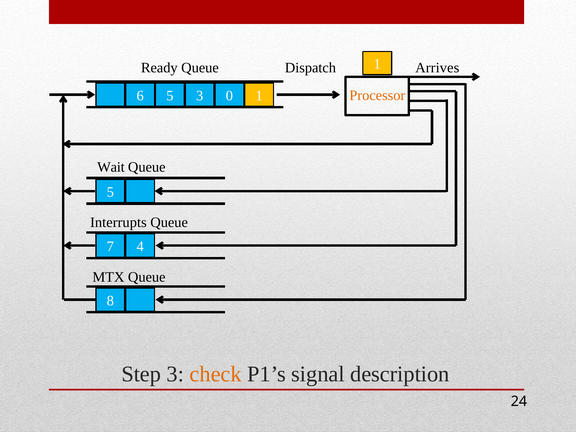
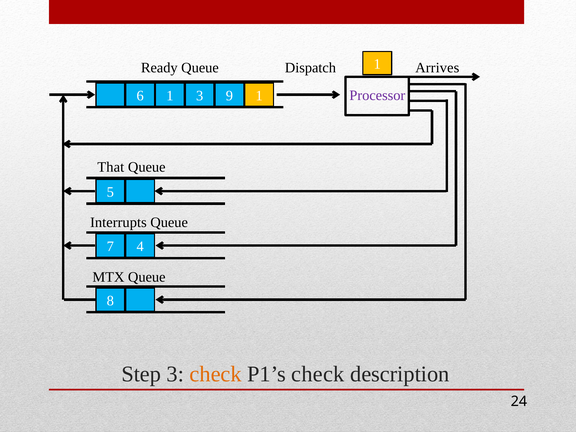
Processor colour: orange -> purple (377, 96)
6 5: 5 -> 1 (170, 96)
0: 0 -> 9 (229, 96)
Wait: Wait -> That (111, 167)
P1’s signal: signal -> check (318, 374)
